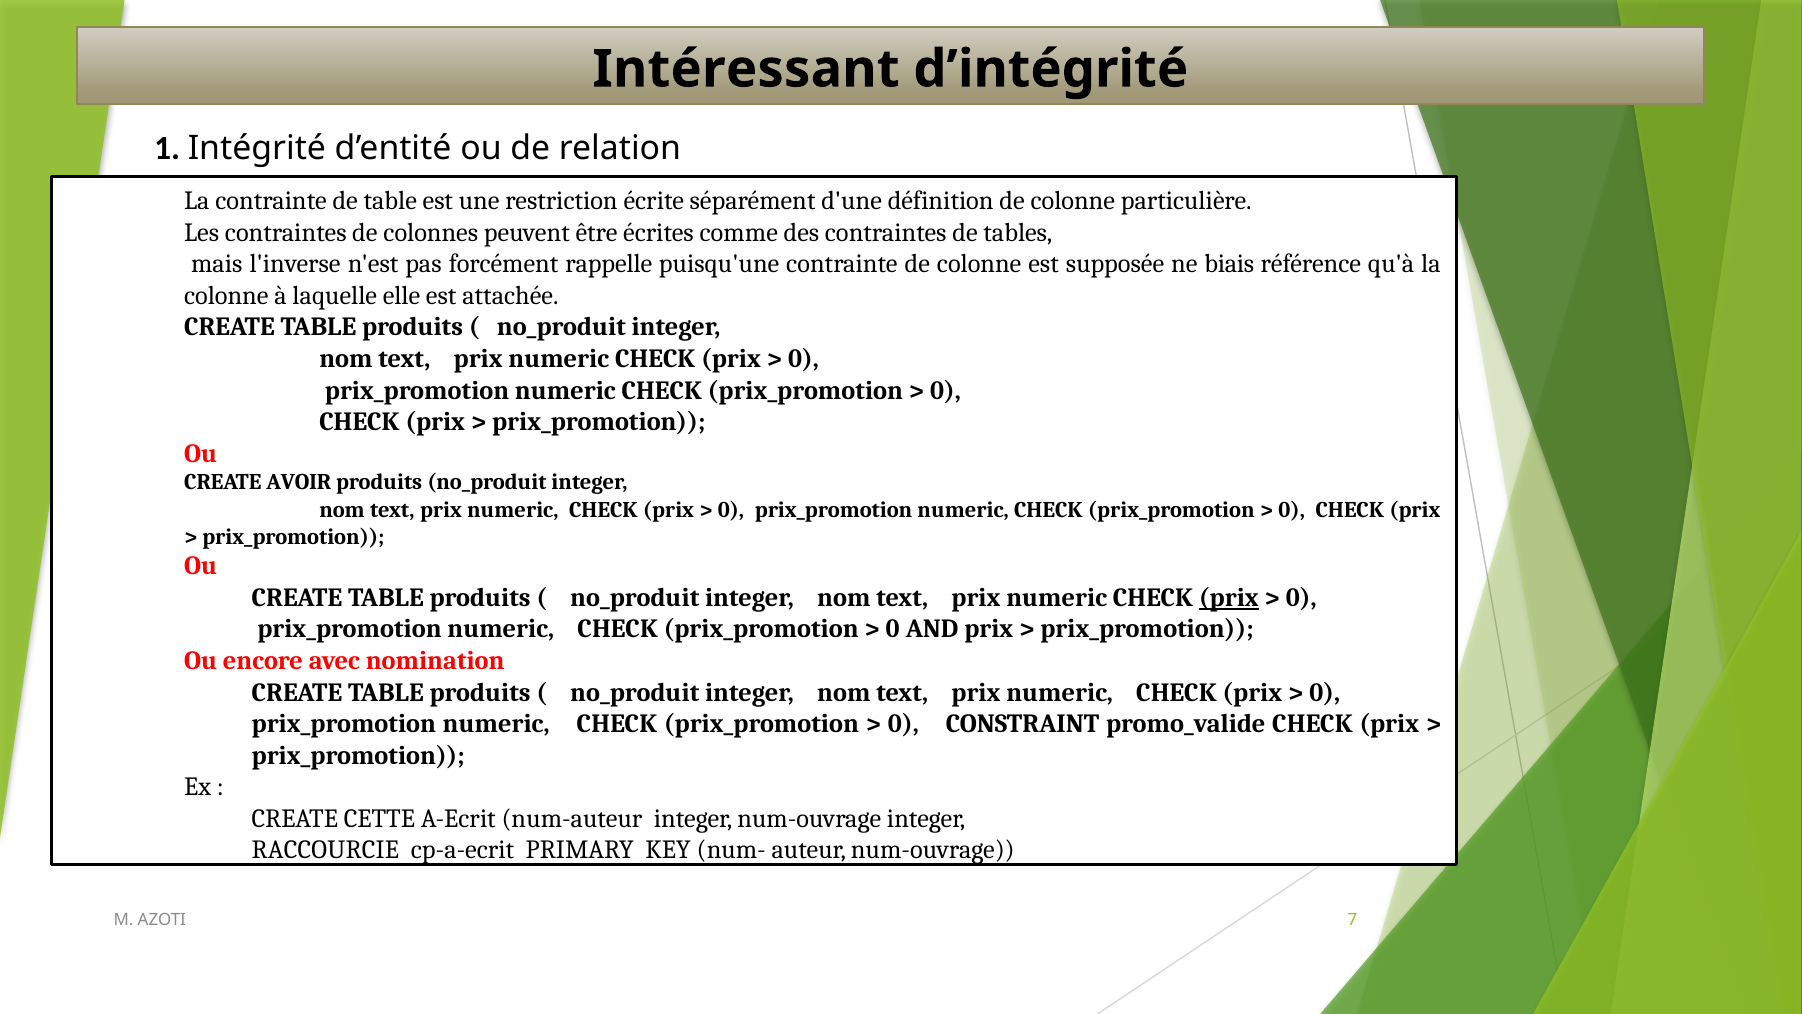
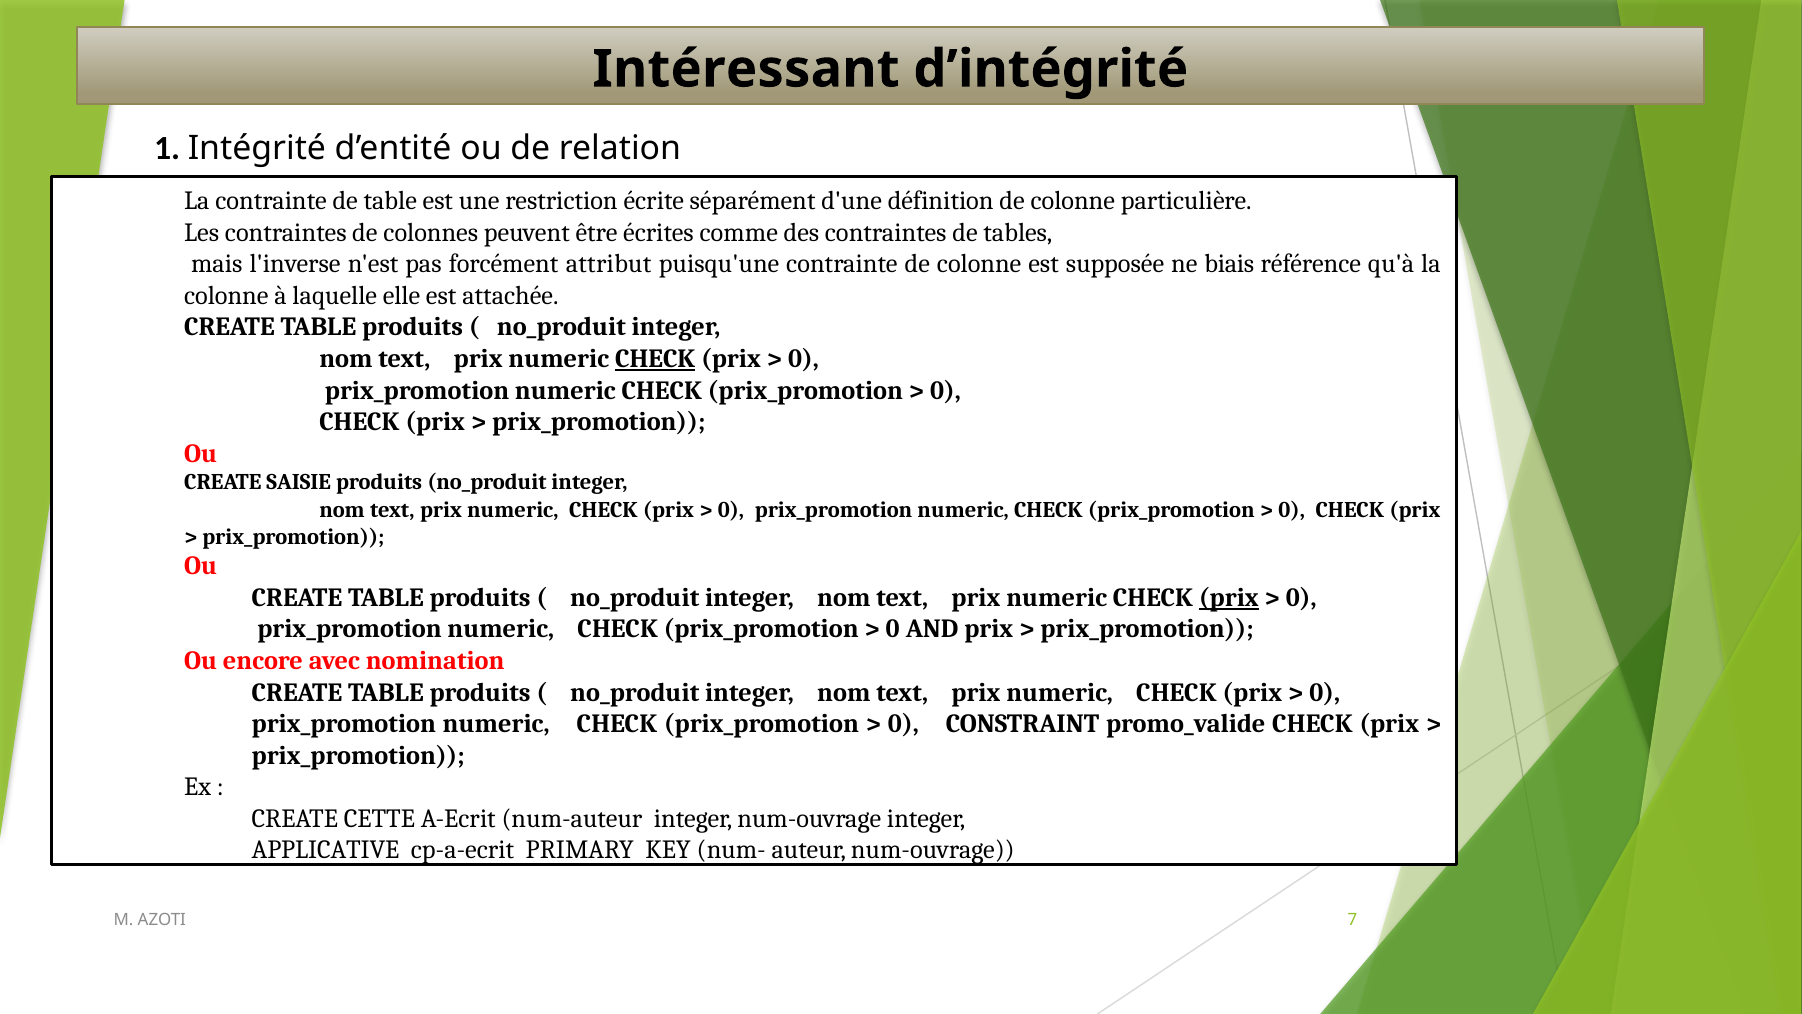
rappelle: rappelle -> attribut (609, 264)
CHECK underline: none -> present (655, 359)
AVOIR: AVOIR -> SAISIE (299, 482)
RACCOURCIE: RACCOURCIE -> APPLICATIVE (326, 850)
